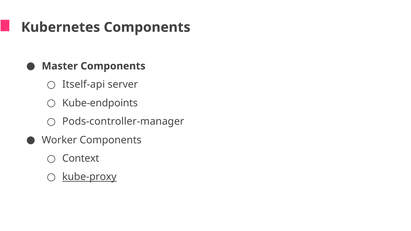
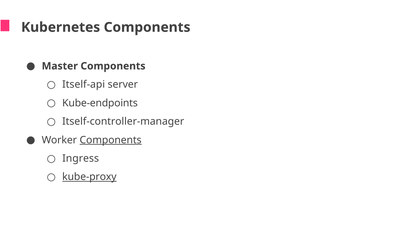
Pods-controller-manager: Pods-controller-manager -> Itself-controller-manager (123, 122)
Components underline: none -> present (111, 140)
Context: Context -> Ingress (81, 159)
